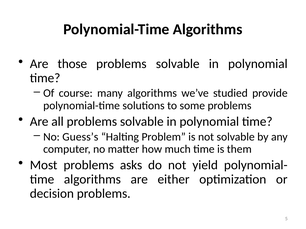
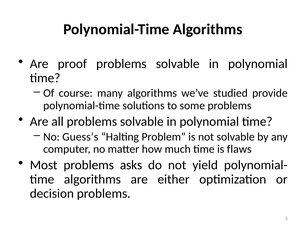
those: those -> proof (72, 64)
them: them -> flaws (239, 149)
